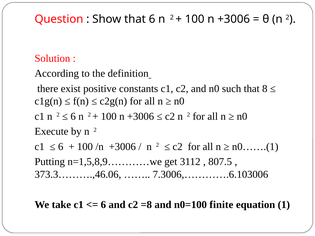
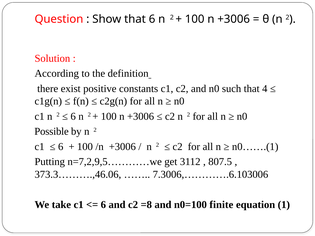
8: 8 -> 4 (265, 89)
Execute: Execute -> Possible (52, 132)
n=1,5,8,9…………we: n=1,5,8,9…………we -> n=7,2,9,5…………we (115, 162)
